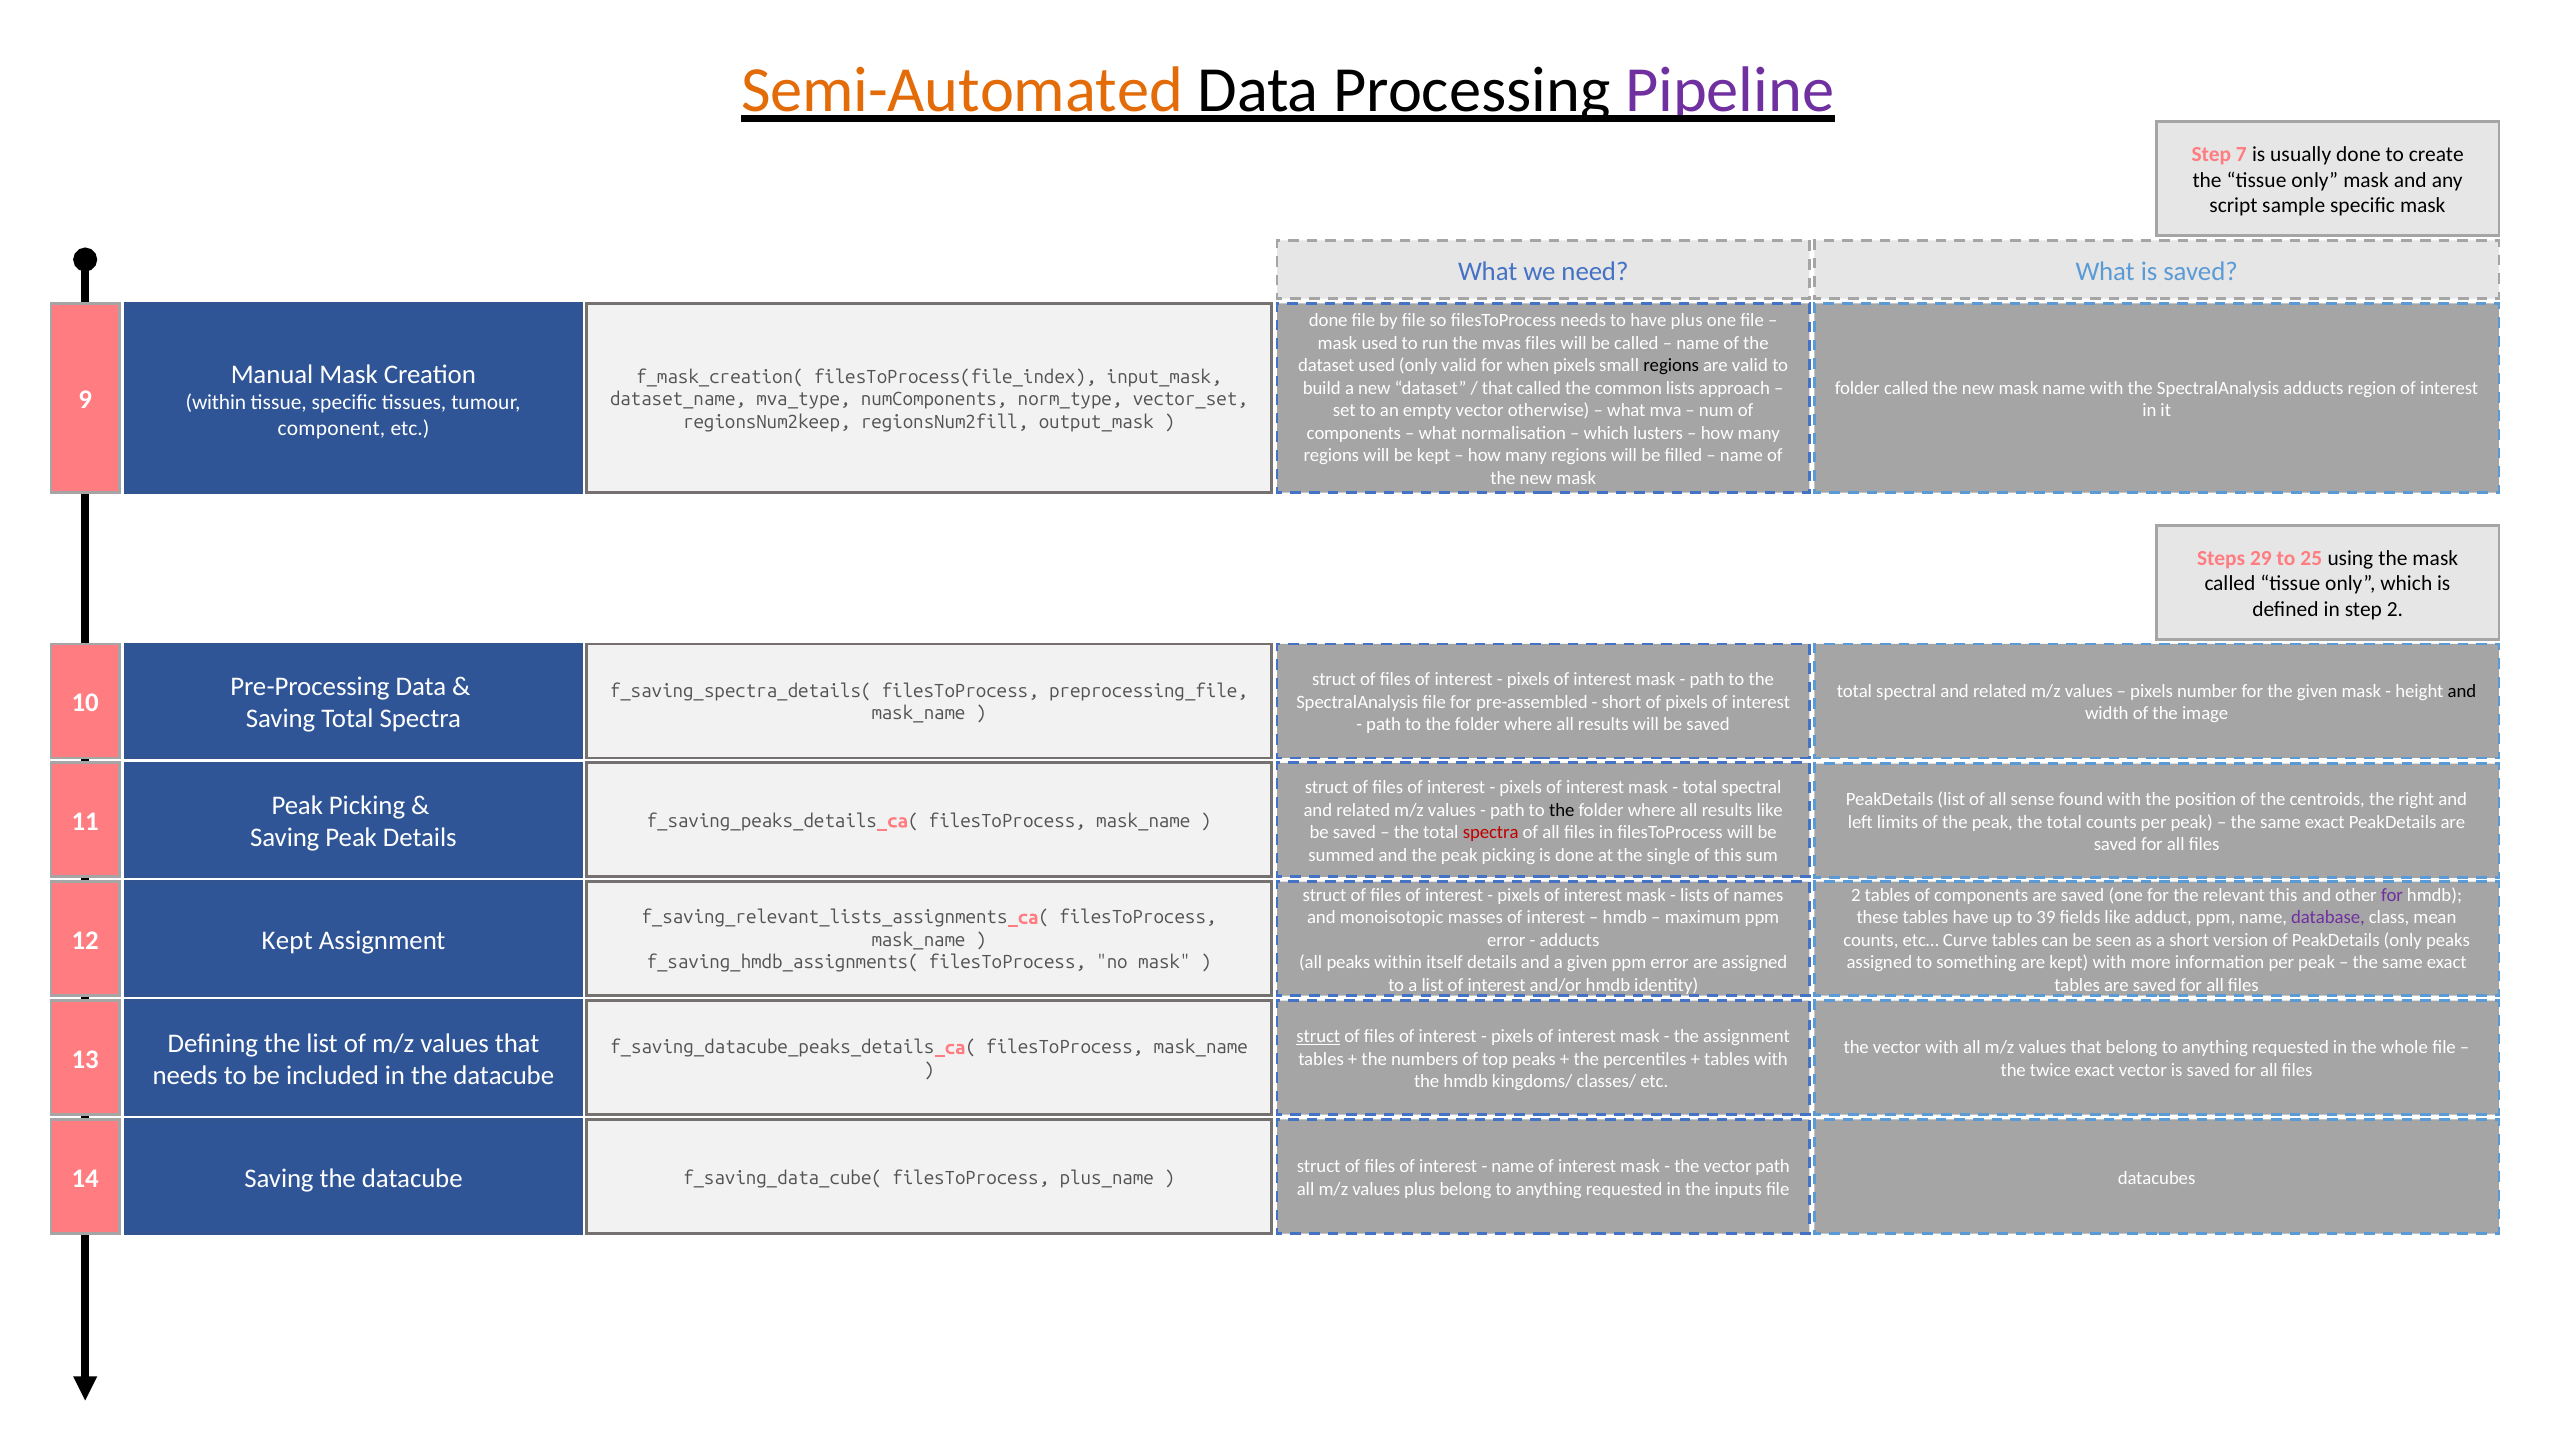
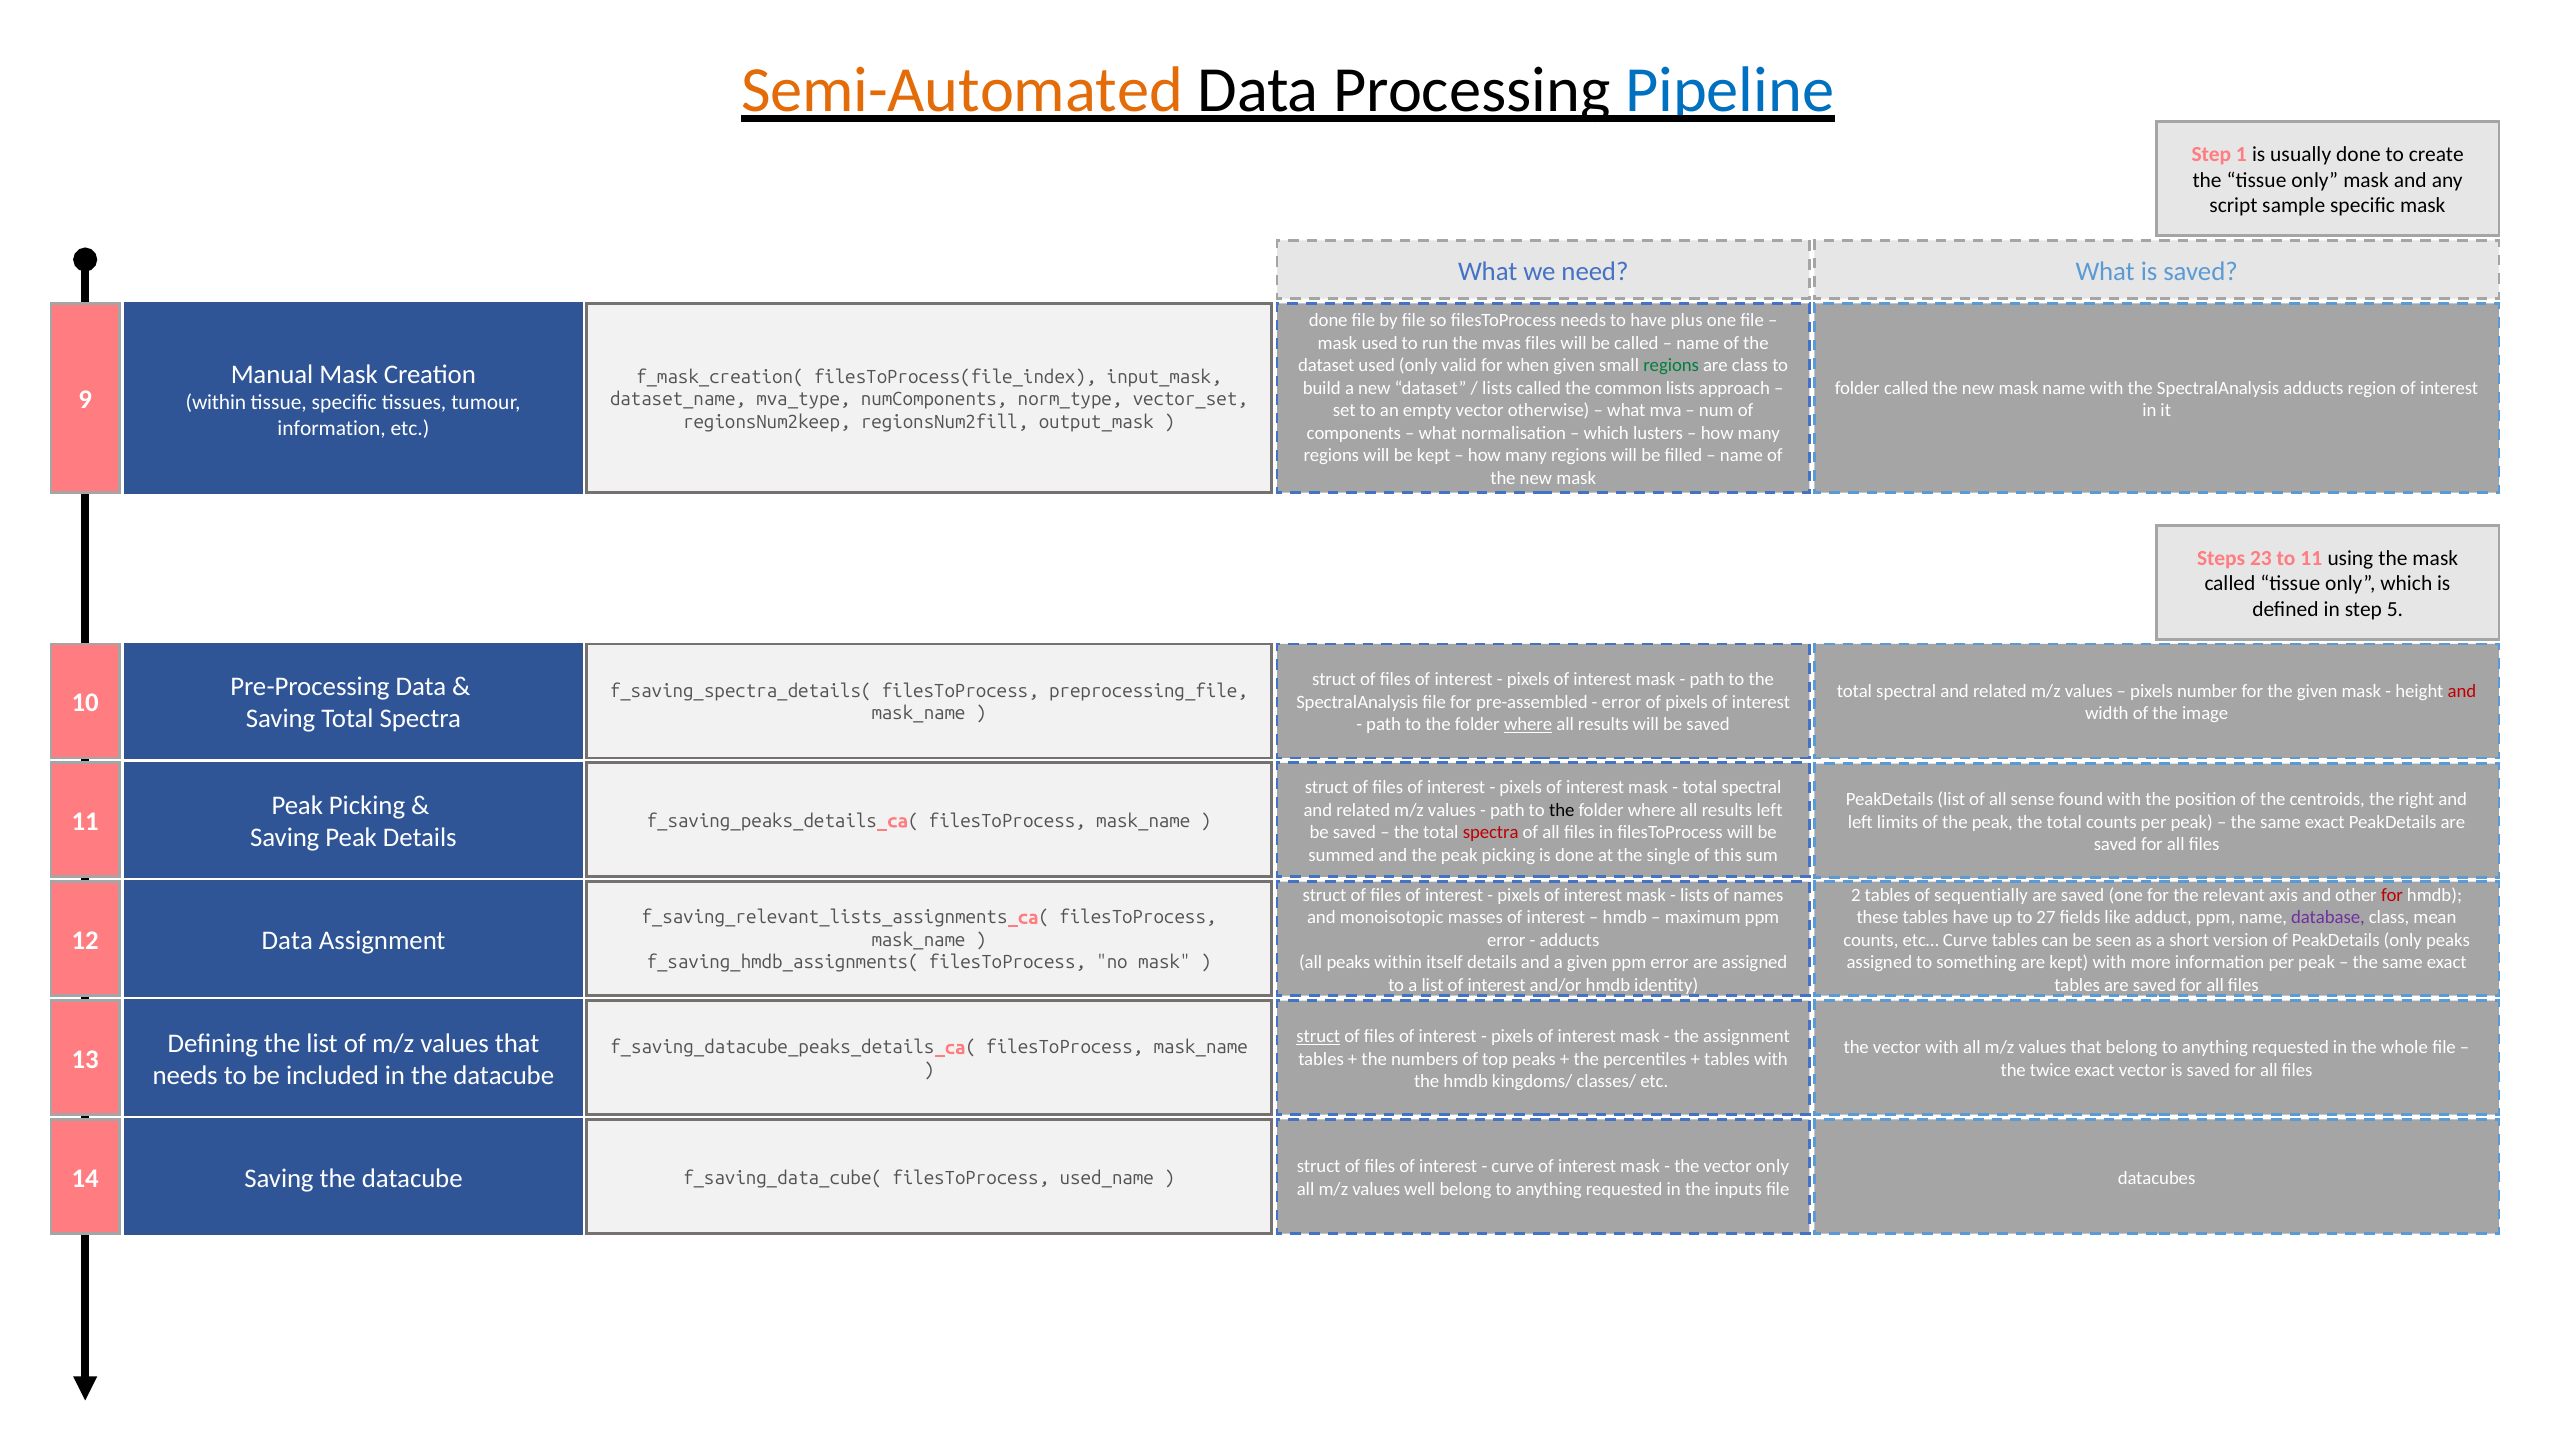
Pipeline colour: purple -> blue (1730, 91)
7: 7 -> 1 (2241, 154)
when pixels: pixels -> given (1574, 366)
regions colour: black -> green (1671, 366)
are valid: valid -> class (1750, 366)
that: that -> lists (1497, 388)
component: component -> information (332, 429)
29: 29 -> 23 (2261, 558)
to 25: 25 -> 11 (2311, 558)
step 2: 2 -> 5 (2395, 609)
and colour: black -> red (2462, 691)
short: short -> error (1621, 702)
where underline: none -> present (1528, 725)
results like: like -> left (1770, 810)
tables of components: components -> sequentially (1981, 895)
relevant this: this -> axis (2283, 895)
for colour: purple -> red (2392, 895)
39: 39 -> 27 (2046, 918)
Kept: Kept -> Data (287, 941)
name: name -> curve (1513, 1167)
vector path: path -> only (1772, 1167)
plus_name: plus_name -> used_name (1107, 1178)
values plus: plus -> well (1420, 1189)
